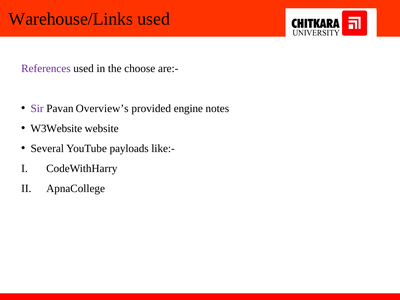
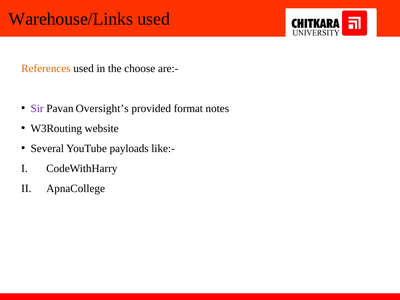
References colour: purple -> orange (46, 68)
Overview’s: Overview’s -> Oversight’s (102, 108)
engine: engine -> format (188, 108)
W3Website: W3Website -> W3Routing (56, 128)
